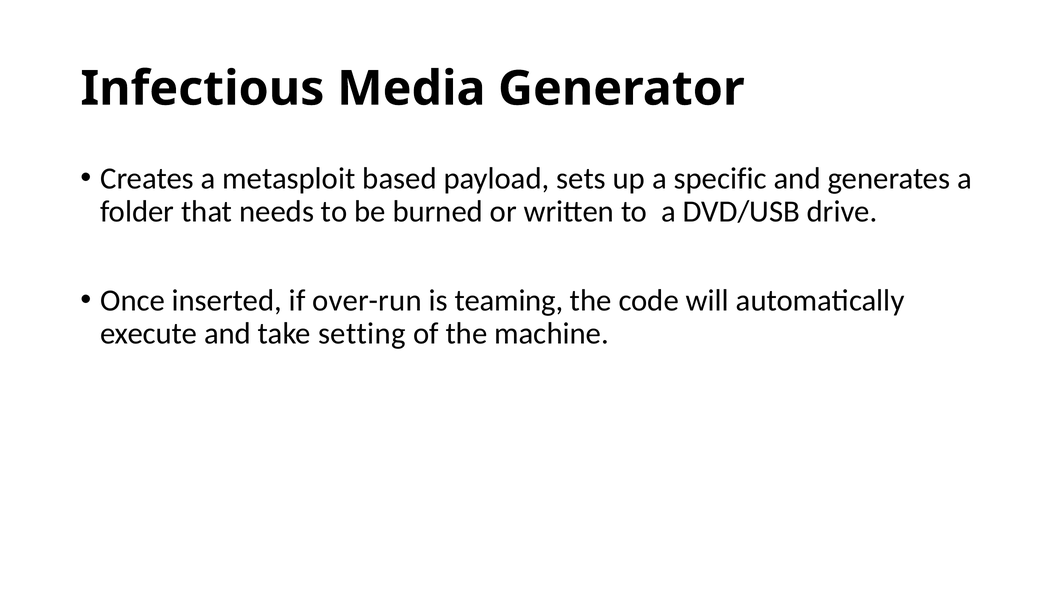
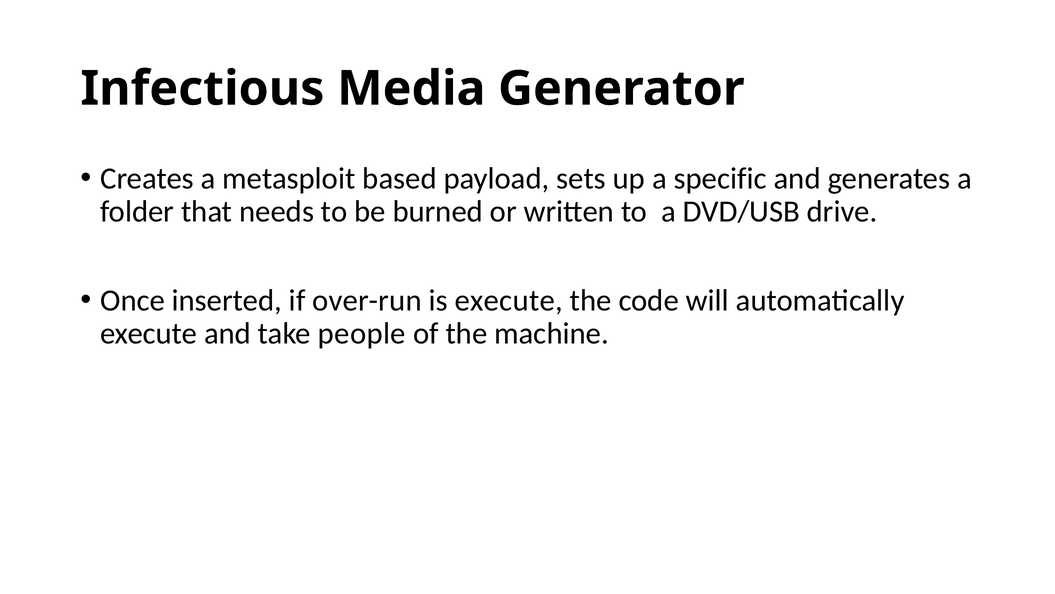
is teaming: teaming -> execute (509, 300)
setting: setting -> people (362, 333)
